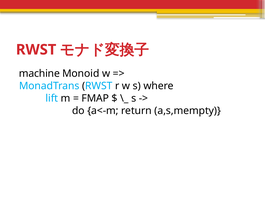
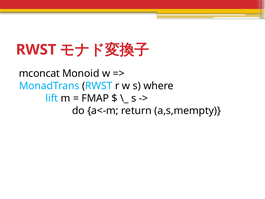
machine: machine -> mconcat (39, 73)
